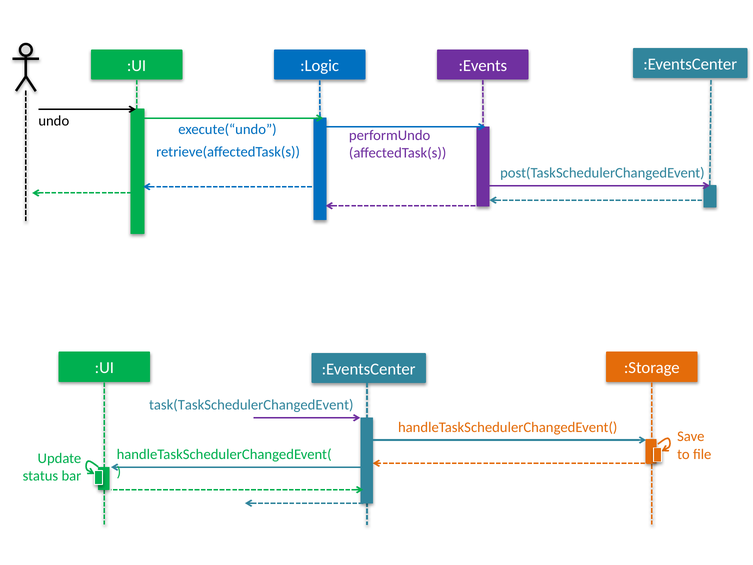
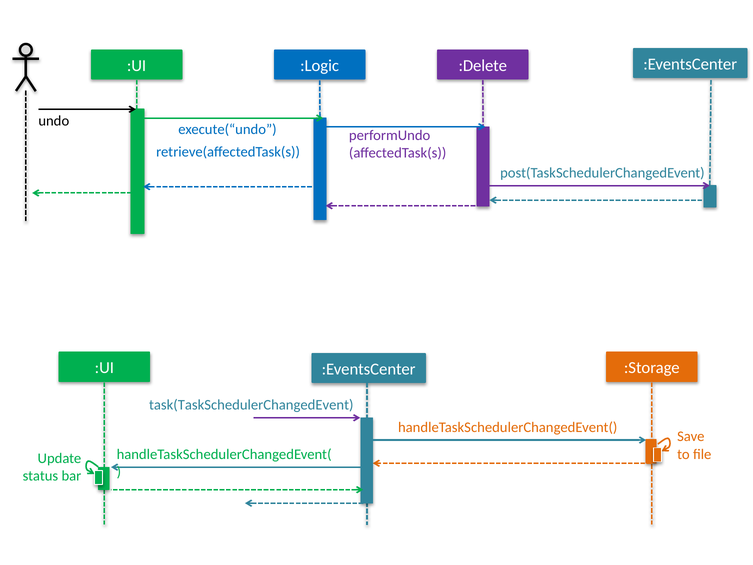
:Events: :Events -> :Delete (483, 66)
